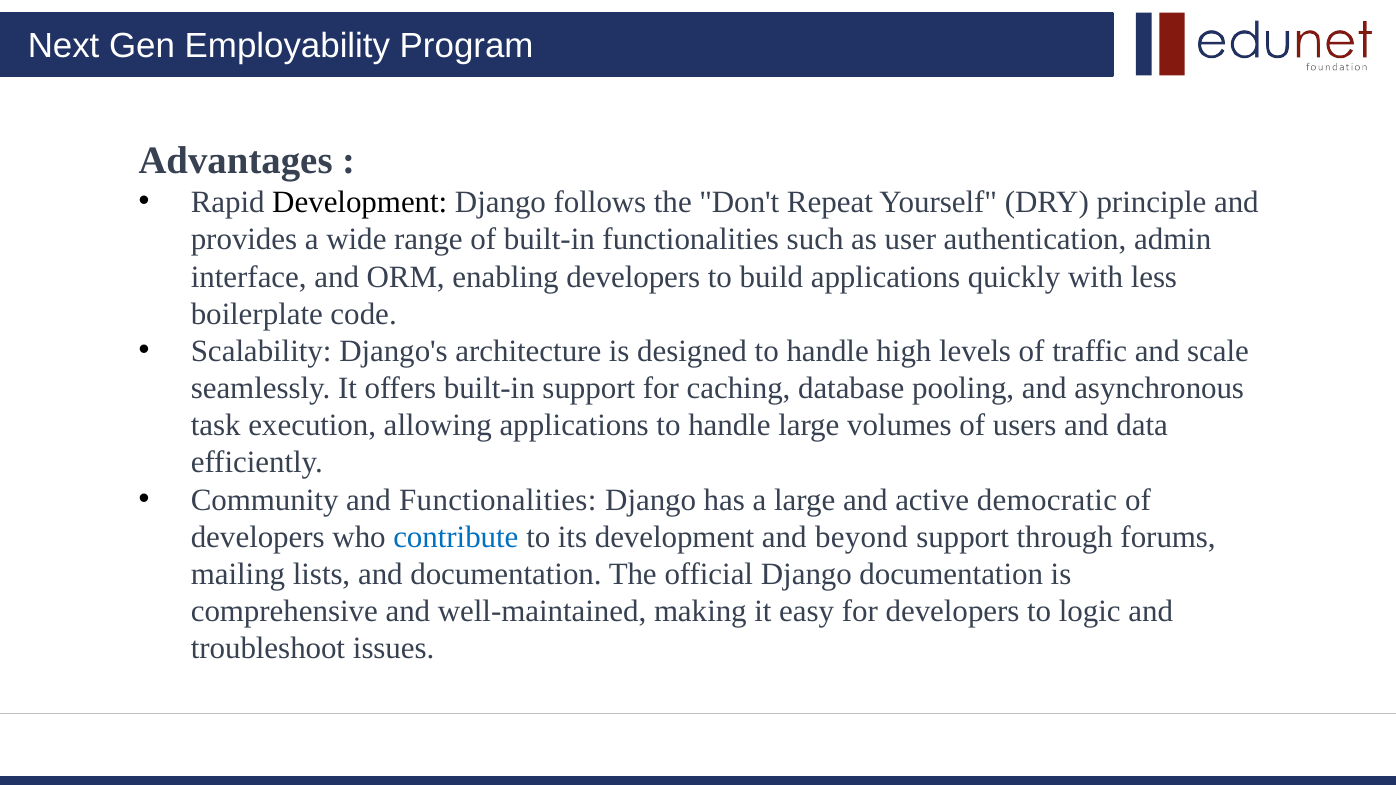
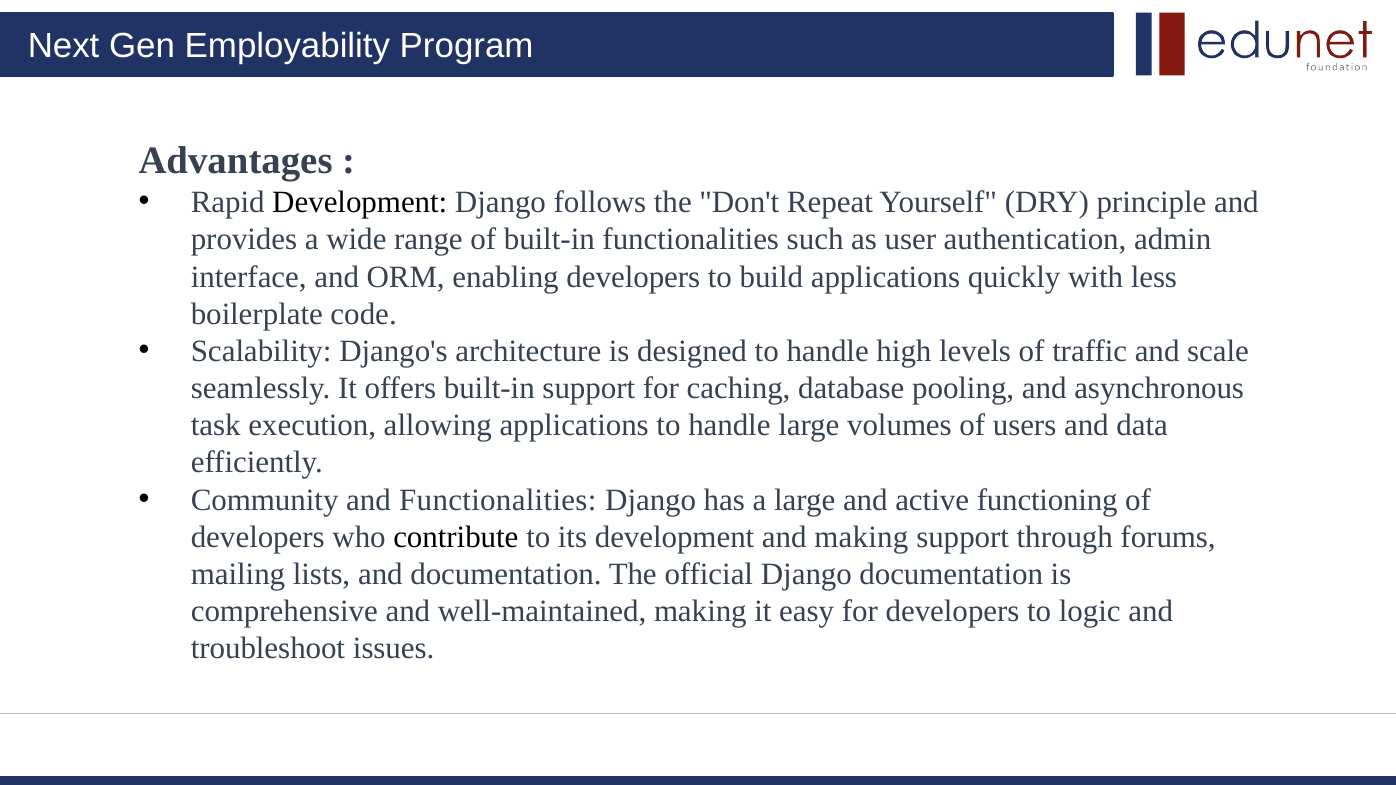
democratic: democratic -> functioning (1047, 500)
contribute colour: blue -> black (456, 537)
and beyond: beyond -> making (861, 537)
